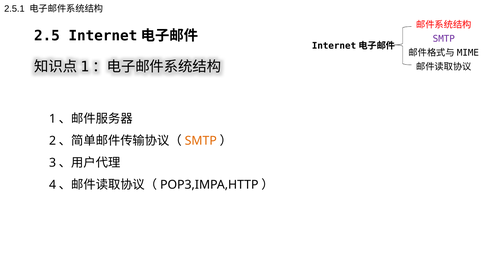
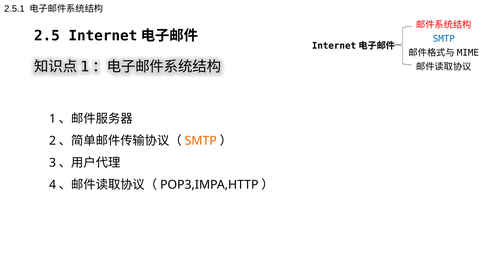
SMTP colour: purple -> blue (444, 39)
